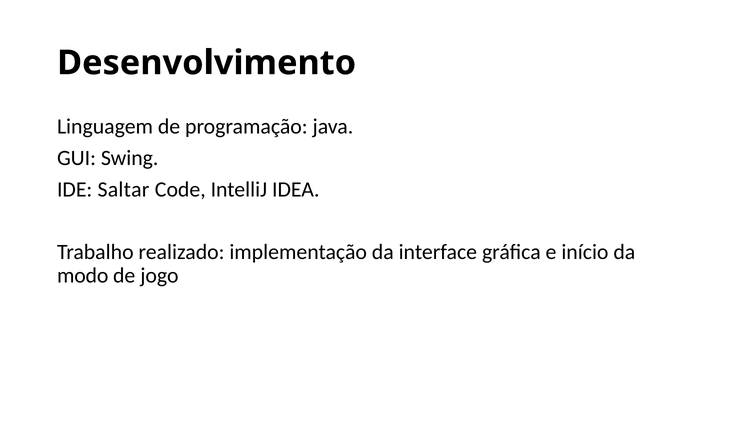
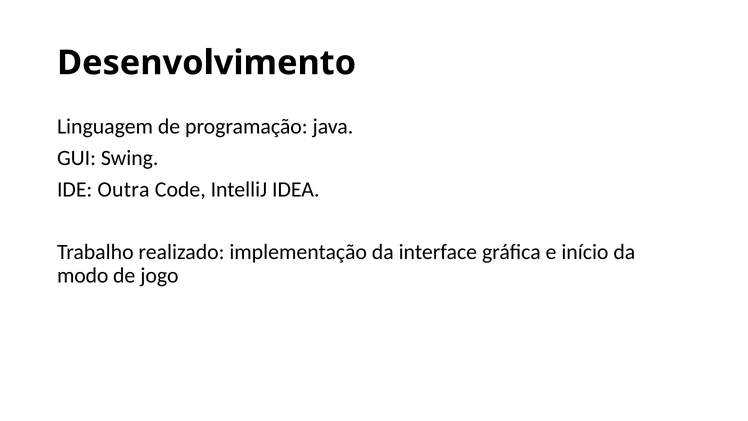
Saltar: Saltar -> Outra (123, 189)
